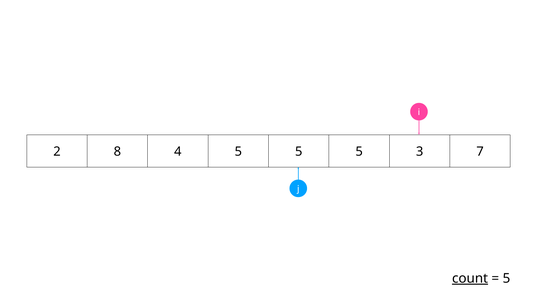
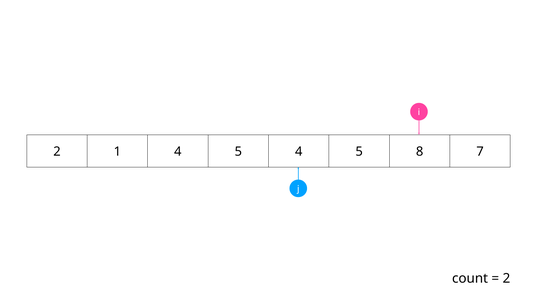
8: 8 -> 1 (117, 152)
4 5 5: 5 -> 4 (299, 152)
3: 3 -> 8 (420, 152)
count underline: present -> none (470, 279)
5: 5 -> 2 (506, 279)
